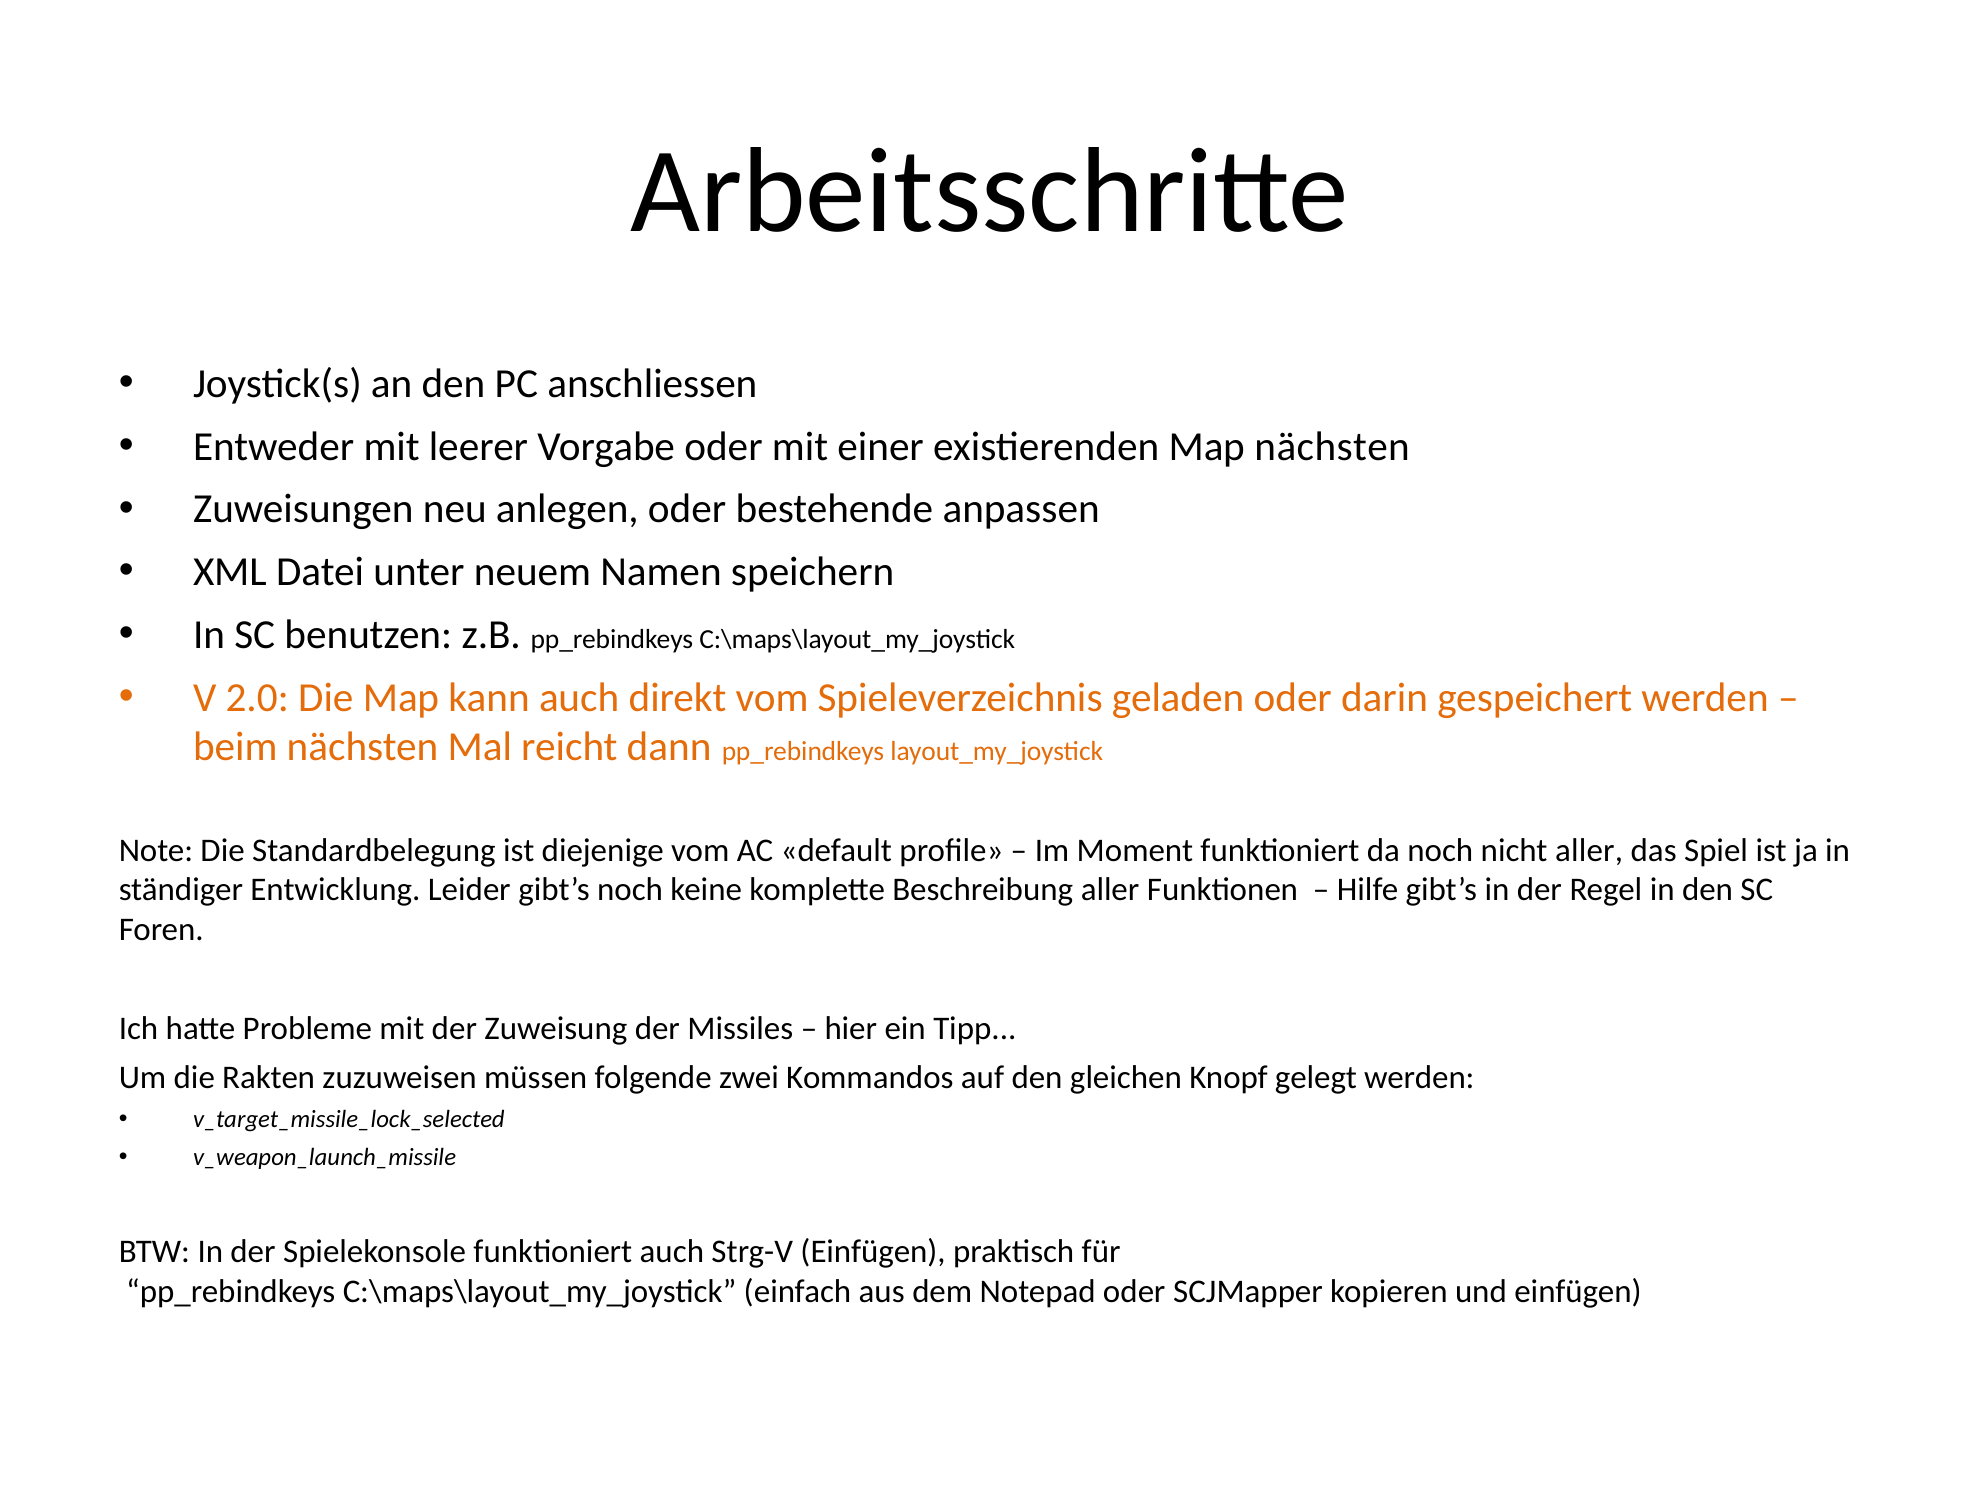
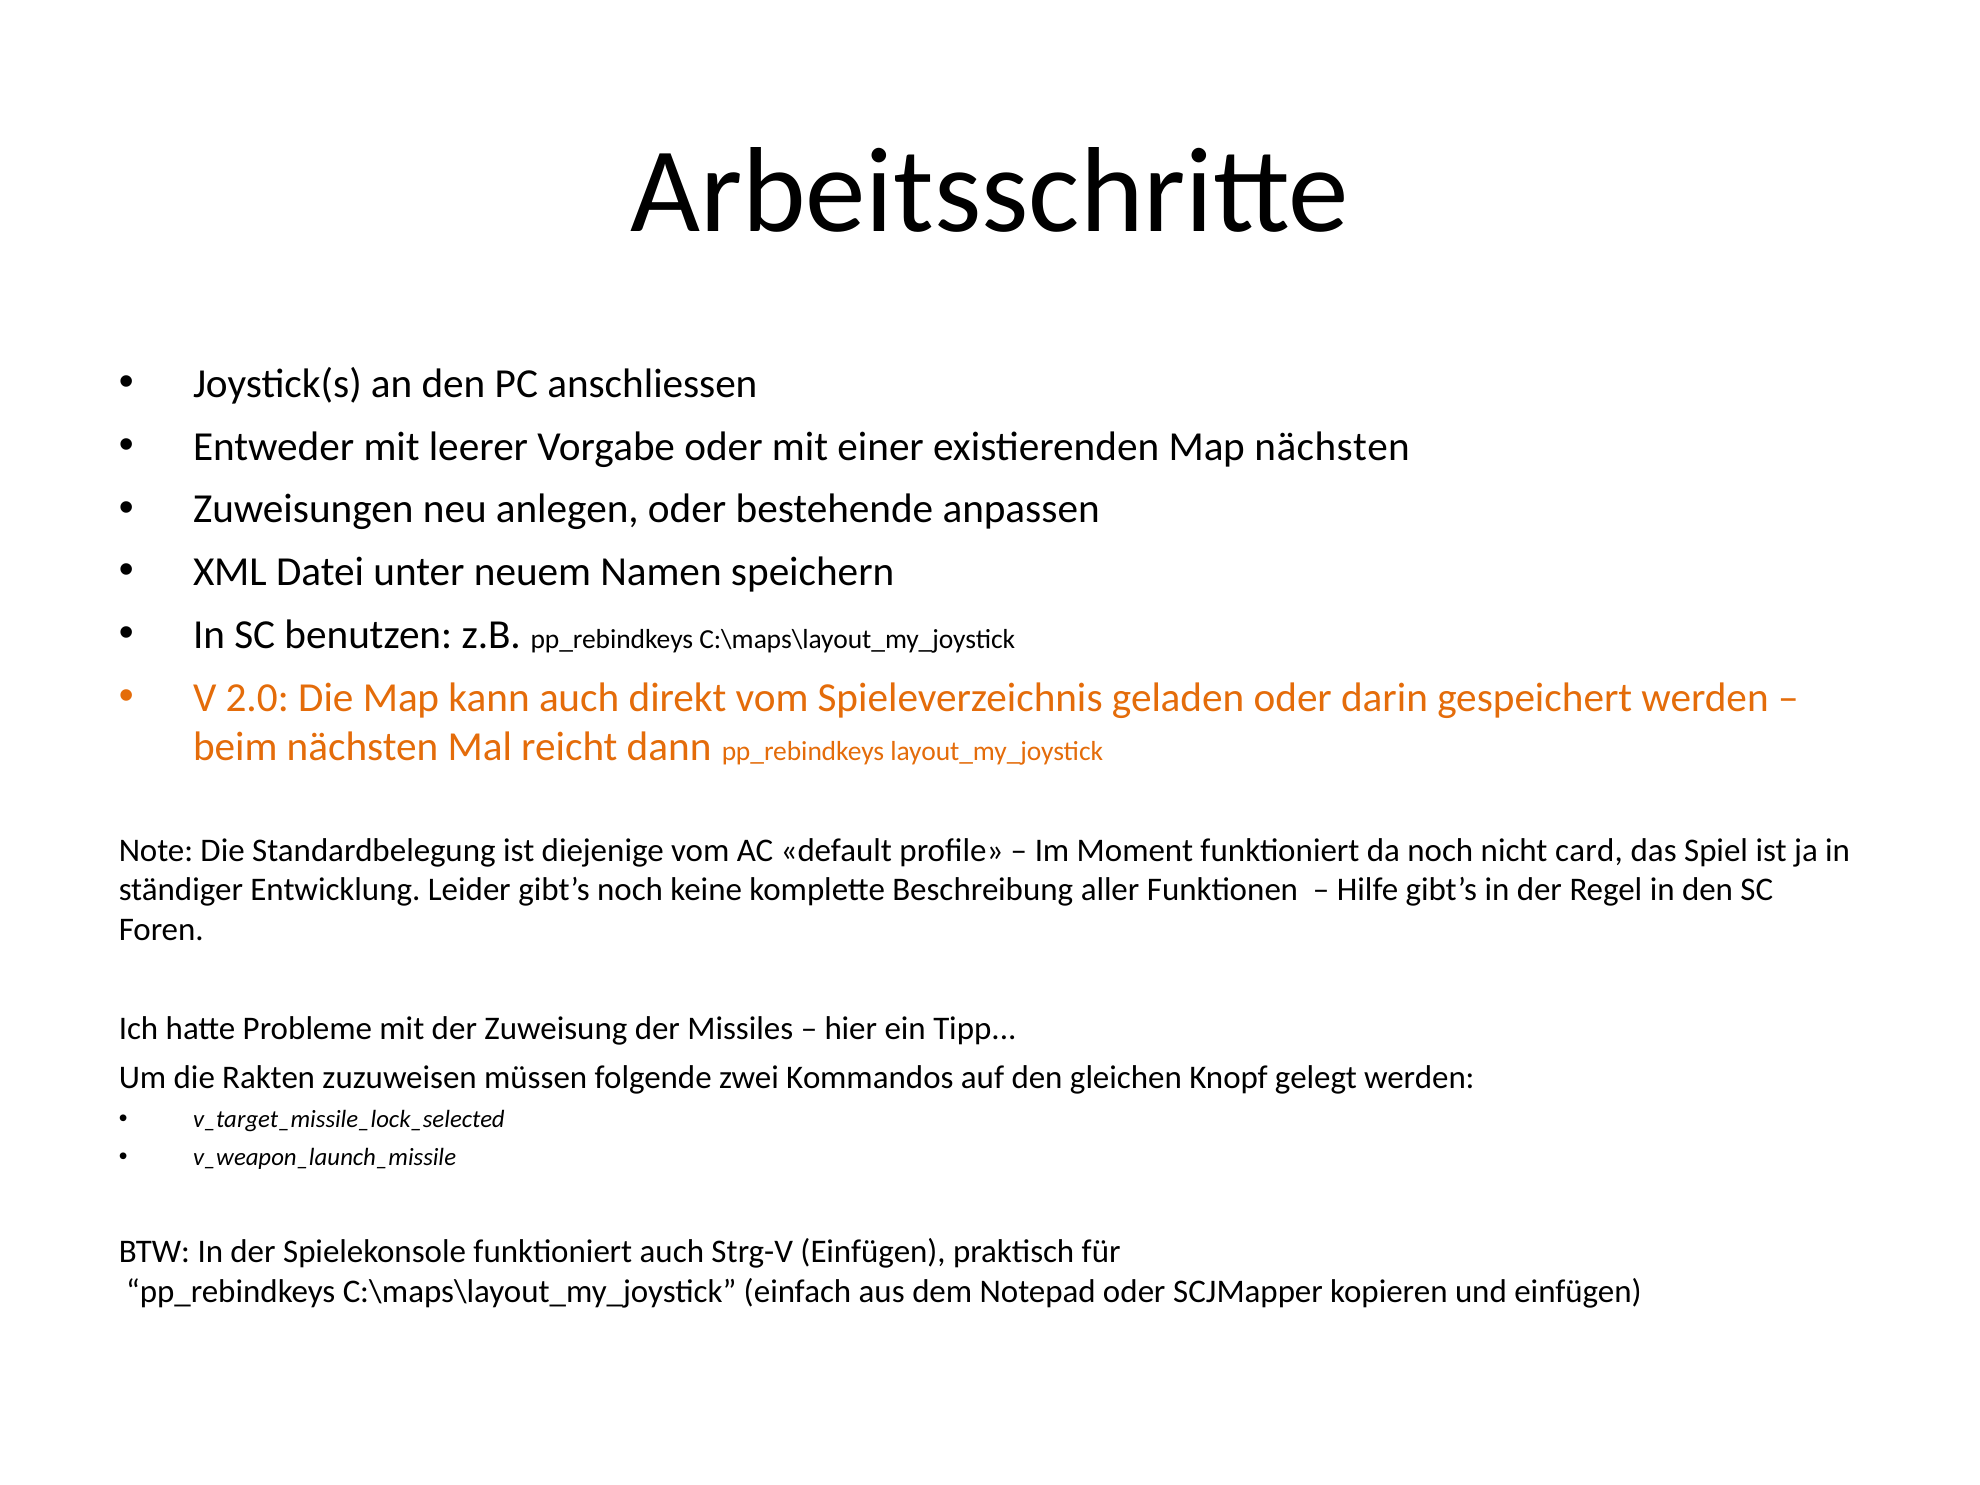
nicht aller: aller -> card (1589, 850)
